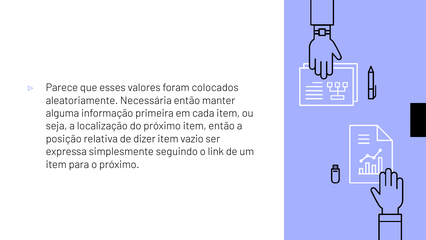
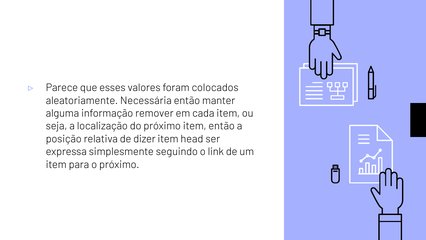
primeira: primeira -> remover (154, 113)
vazio: vazio -> head (192, 139)
